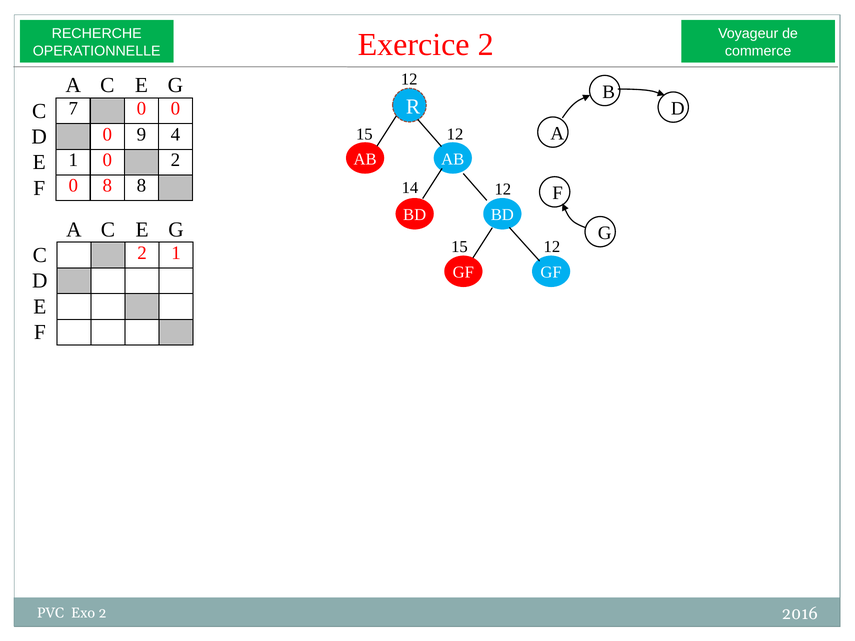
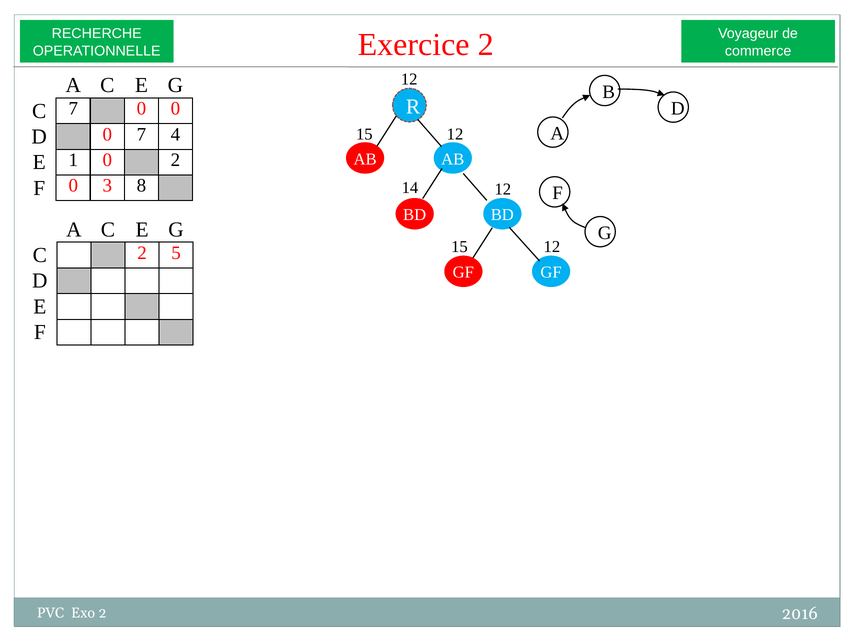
0 9: 9 -> 7 (141, 134)
0 8: 8 -> 3 (107, 186)
2 1: 1 -> 5 (176, 253)
